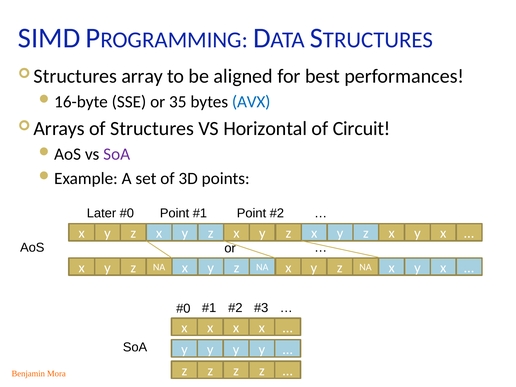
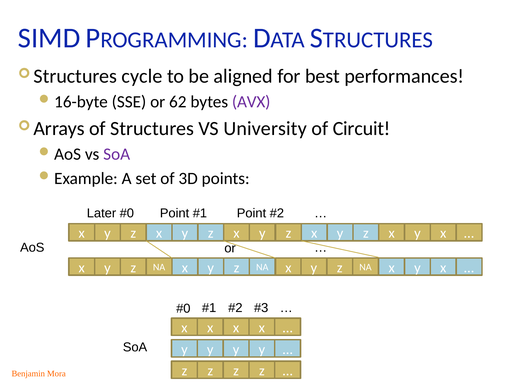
array: array -> cycle (142, 76)
35: 35 -> 62 (178, 102)
AVX colour: blue -> purple (251, 102)
Horizontal: Horizontal -> University (265, 129)
